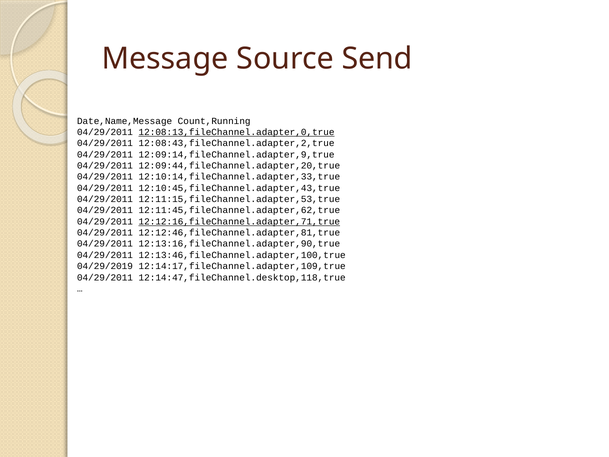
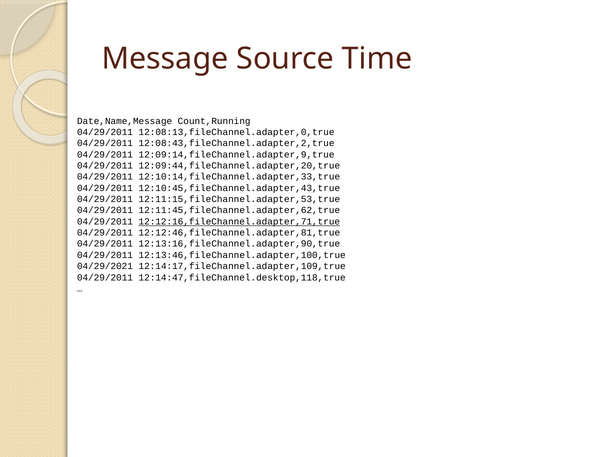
Send: Send -> Time (377, 58)
12:08:13,fileChannel.adapter,0,true underline: present -> none (237, 132)
04/29/2019: 04/29/2019 -> 04/29/2021 (105, 266)
